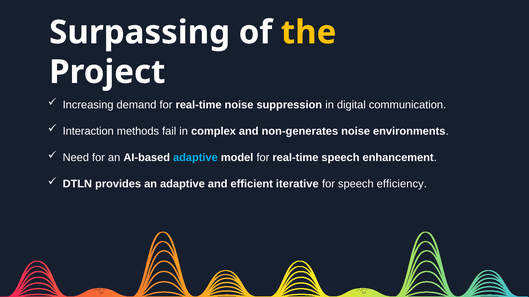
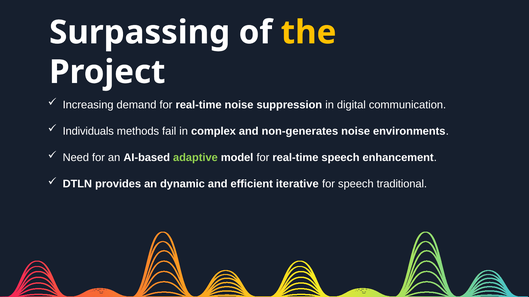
Interaction: Interaction -> Individuals (88, 131)
adaptive colour: light blue -> light green (195, 158)
an adaptive: adaptive -> dynamic (182, 184)
efficiency: efficiency -> traditional (402, 184)
